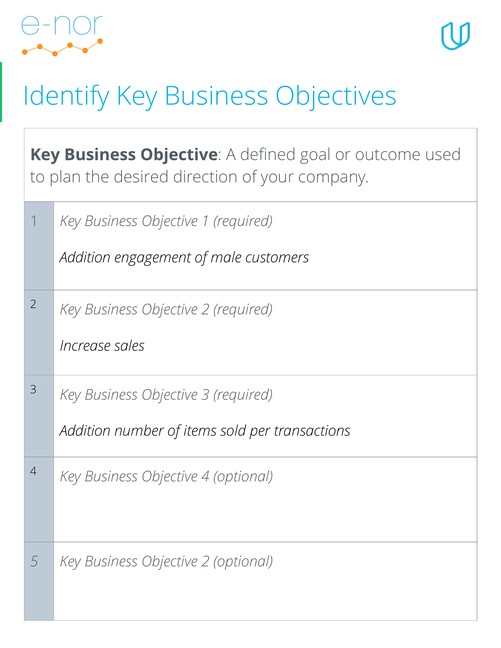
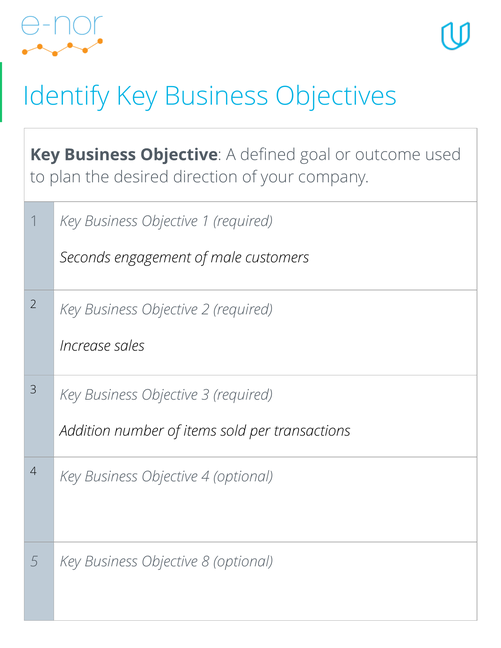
Addition: Addition -> Seconds (85, 258)
2: 2 -> 8 (205, 562)
